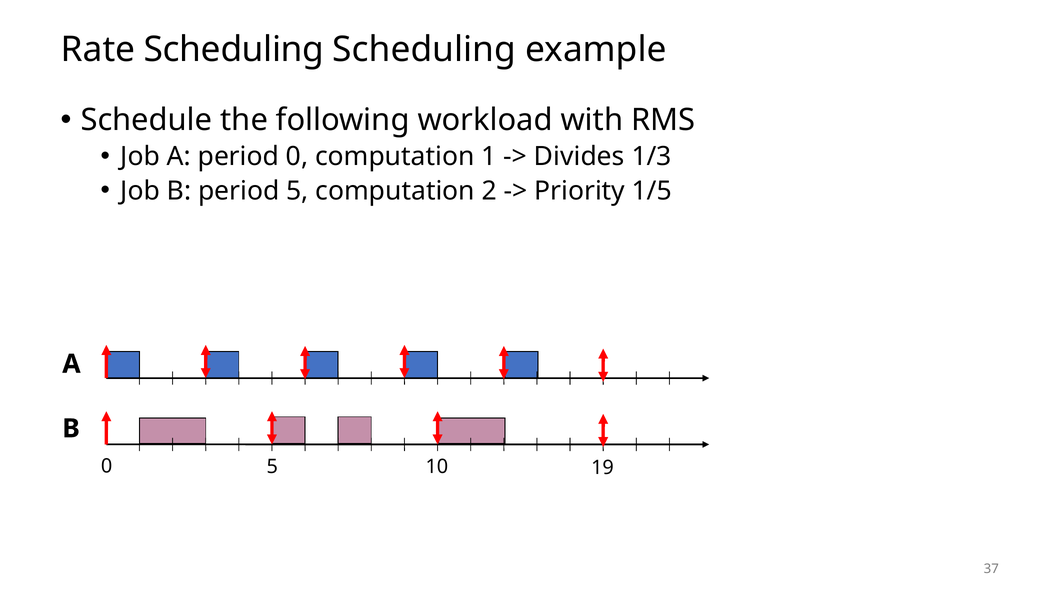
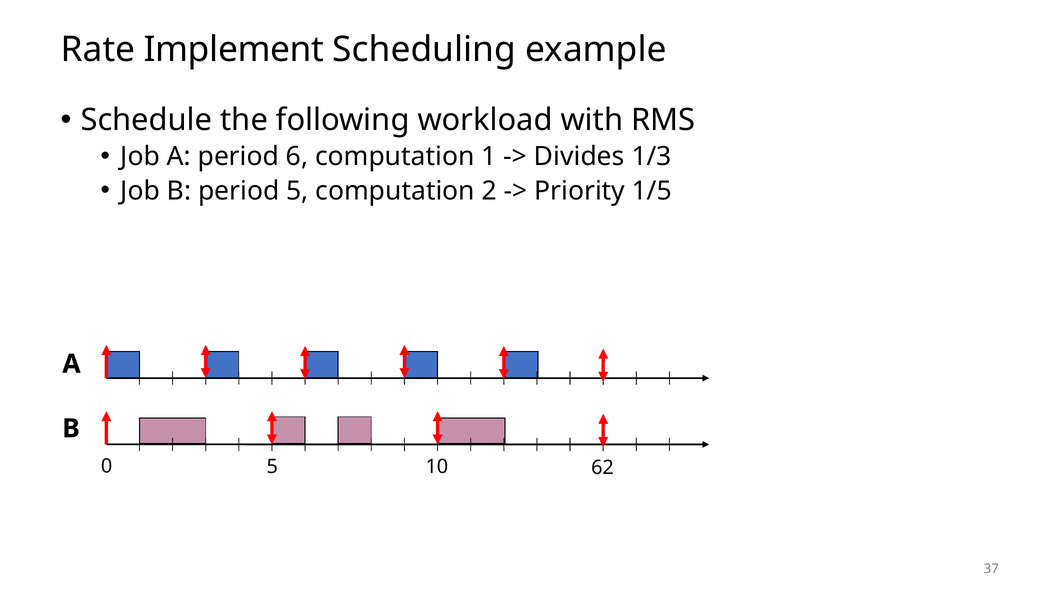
Rate Scheduling: Scheduling -> Implement (234, 49)
period 0: 0 -> 6 (297, 156)
19: 19 -> 62 (602, 467)
